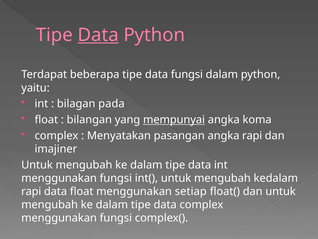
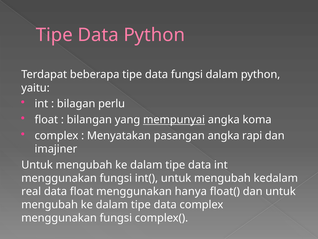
Data underline: present -> none (98, 35)
pada: pada -> perlu (112, 104)
rapi: rapi -> real (31, 191)
setiap: setiap -> hanya (191, 191)
